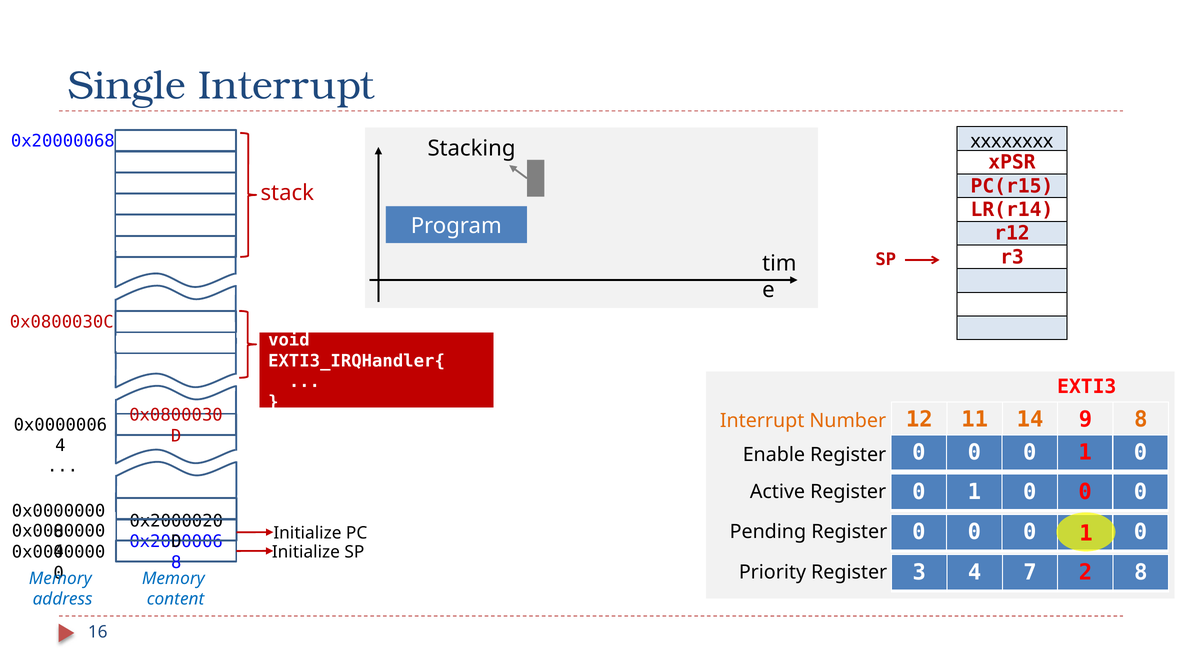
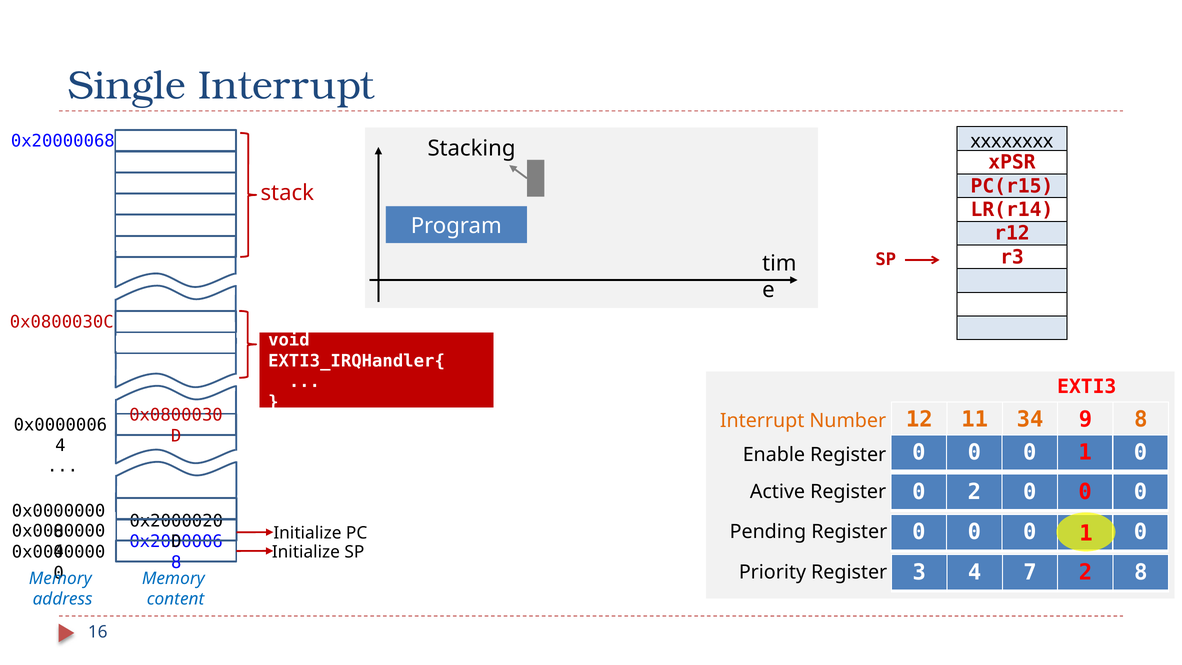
14: 14 -> 34 (1030, 420)
Register 0 1: 1 -> 2 (974, 492)
